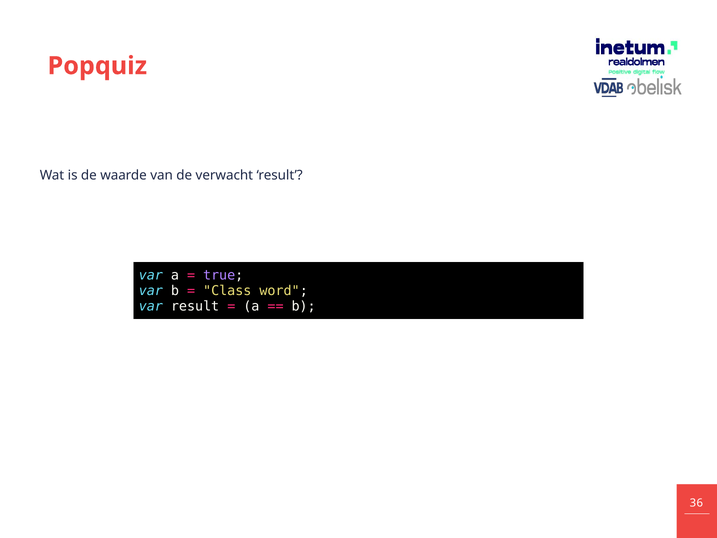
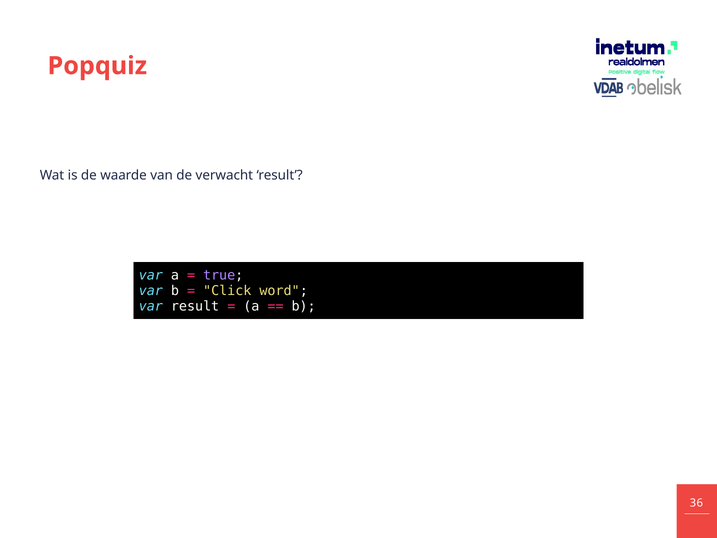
Class: Class -> Click (227, 291)
